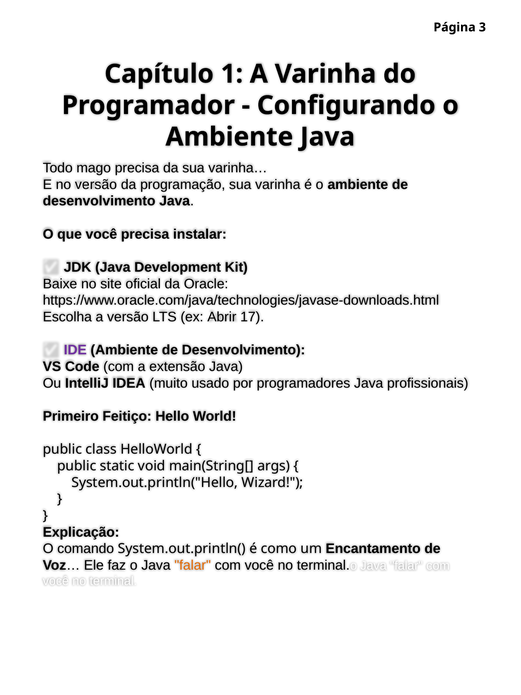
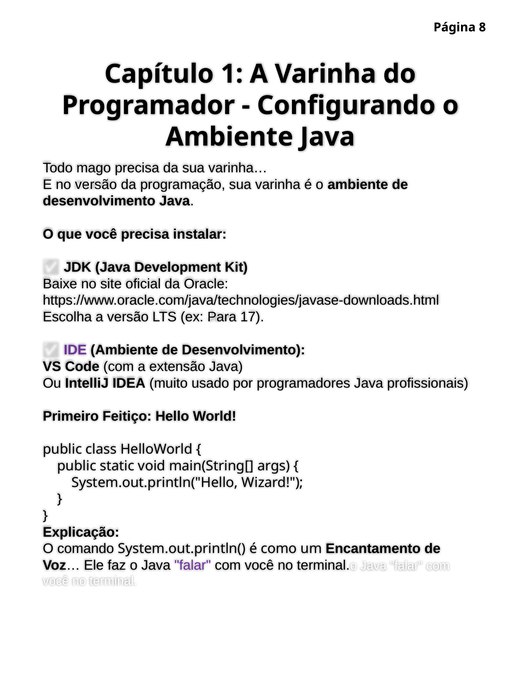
3: 3 -> 8 (482, 27)
Abrir: Abrir -> Para (222, 317)
falar colour: orange -> purple (193, 565)
